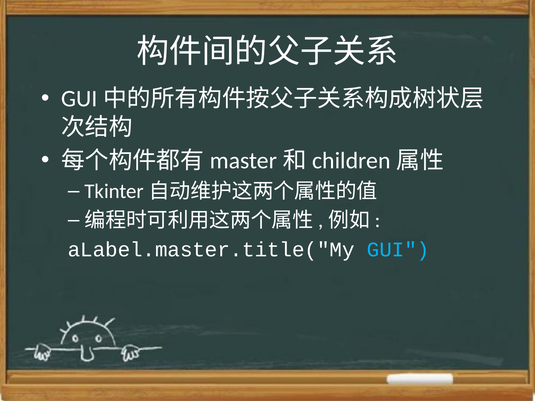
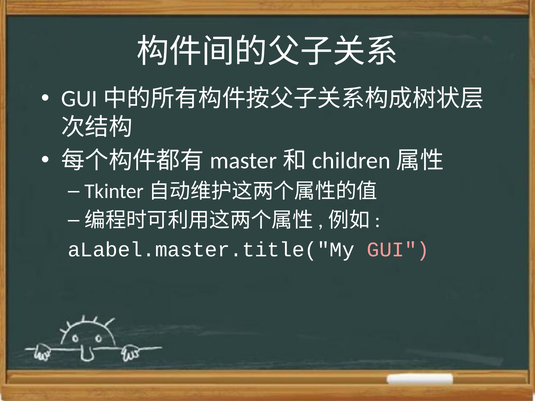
GUI colour: light blue -> pink (398, 250)
